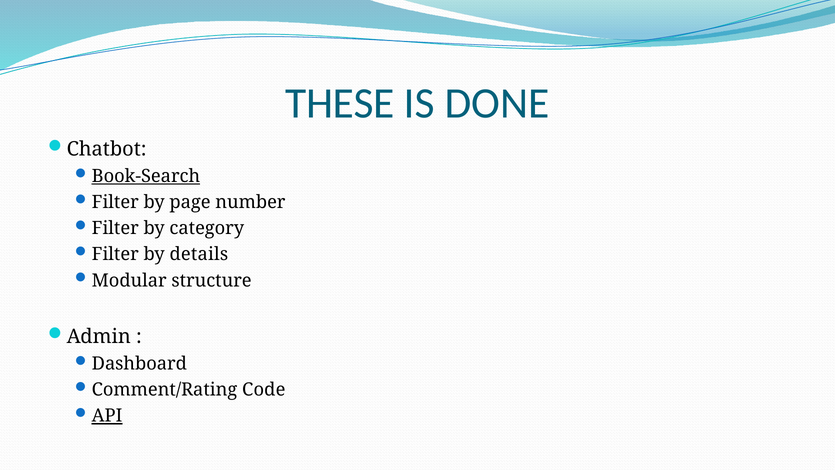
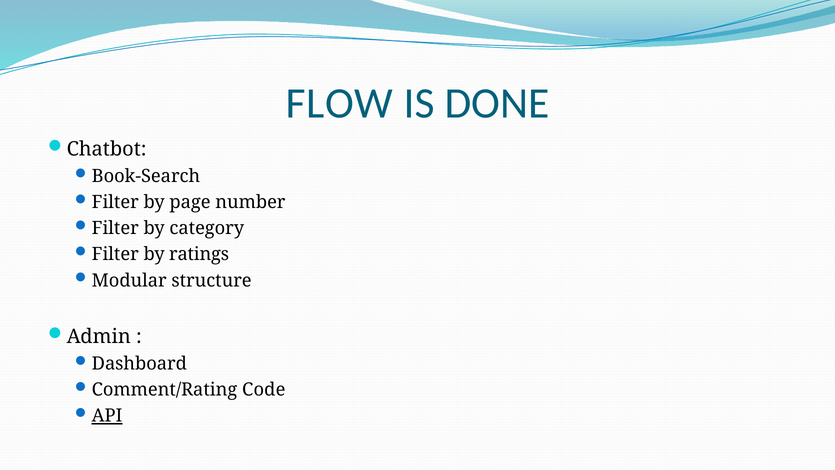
THESE: THESE -> FLOW (339, 103)
Book-Search underline: present -> none (146, 176)
details: details -> ratings (199, 254)
